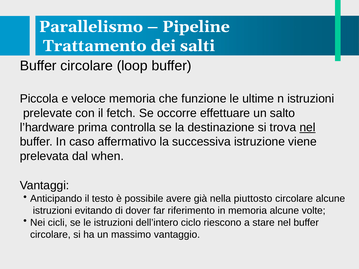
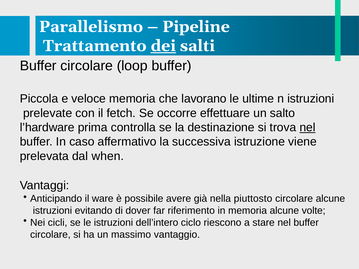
dei underline: none -> present (163, 46)
funzione: funzione -> lavorano (204, 99)
testo: testo -> ware (103, 199)
